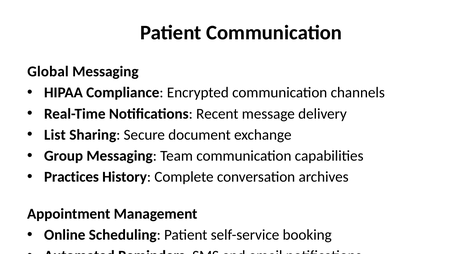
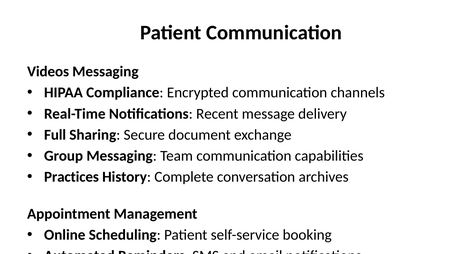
Global: Global -> Videos (48, 72)
List: List -> Full (55, 135)
